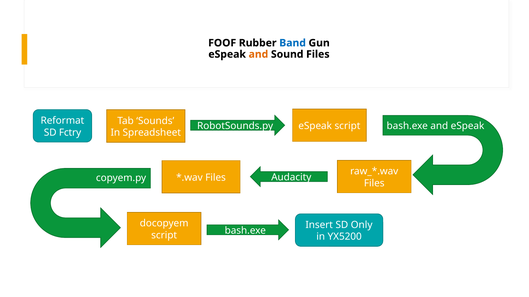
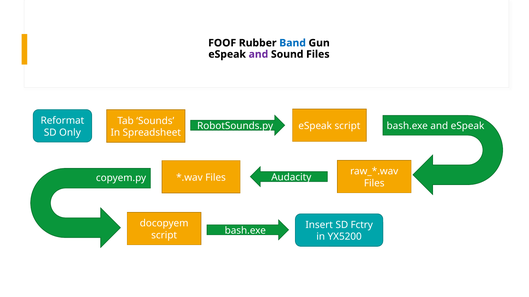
and colour: orange -> purple (258, 54)
Fctry: Fctry -> Only (70, 133)
Only: Only -> Fctry (362, 225)
